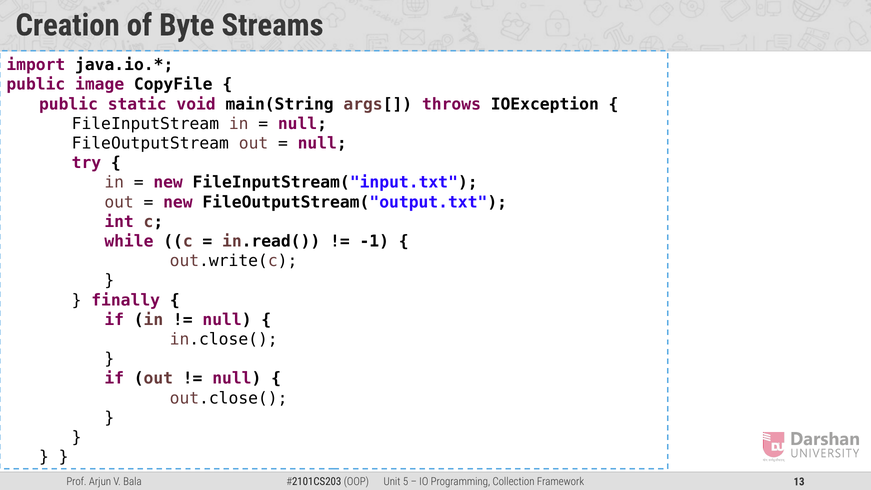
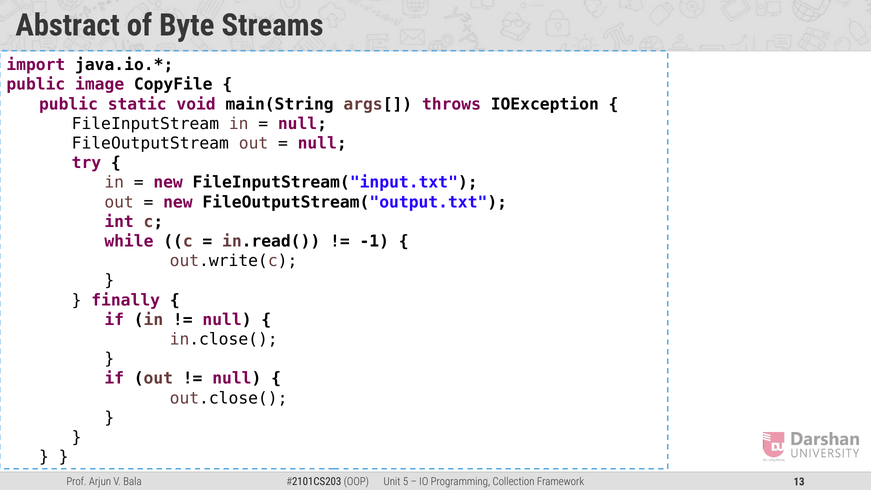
Creation: Creation -> Abstract (68, 25)
